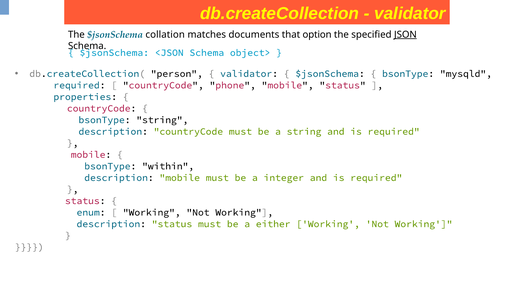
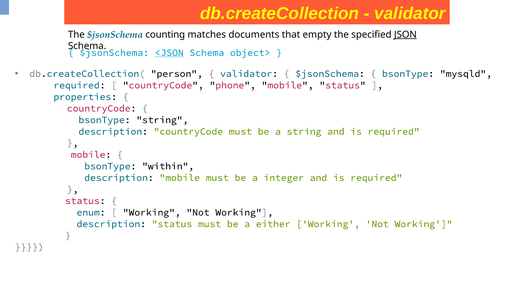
collation: collation -> counting (165, 35)
option: option -> empty (317, 35)
<JSON underline: none -> present (169, 53)
